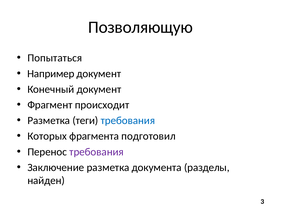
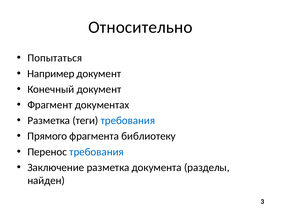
Позволяющую: Позволяющую -> Относительно (140, 27)
происходит: происходит -> документах (102, 105)
Которых: Которых -> Прямого (47, 136)
подготовил: подготовил -> библиотеку (149, 136)
требования colour: purple -> blue (97, 152)
